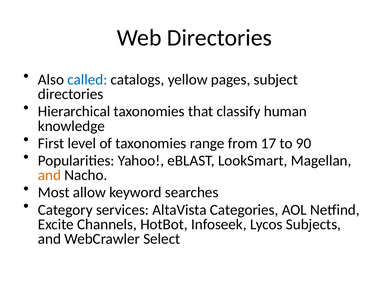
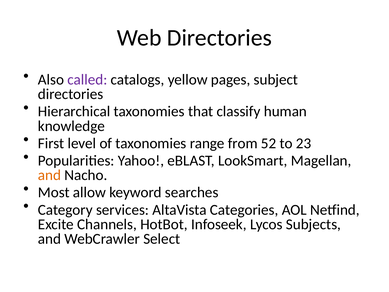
called colour: blue -> purple (87, 80)
17: 17 -> 52 (269, 143)
90: 90 -> 23 (304, 143)
